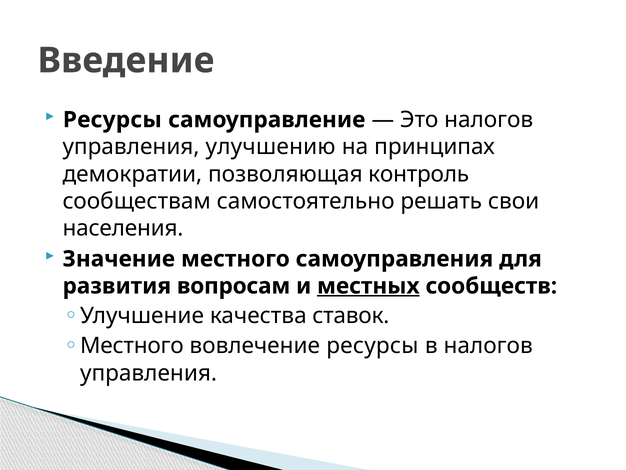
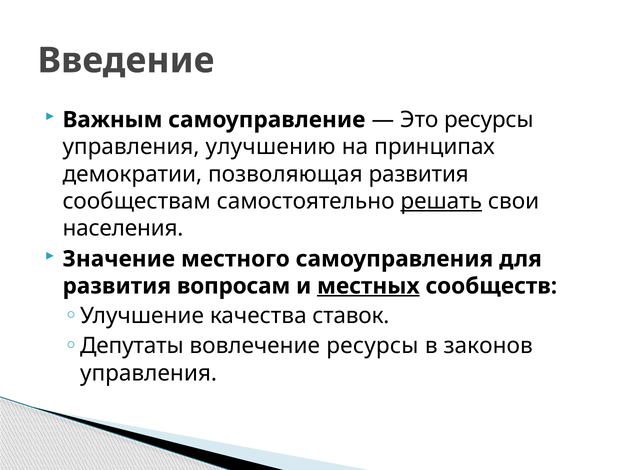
Ресурсы: Ресурсы -> Важным (113, 120)
Это налогов: налогов -> ресурсы (489, 120)
позволяющая контроль: контроль -> развития (419, 174)
решать underline: none -> present (441, 201)
Местного: Местного -> Депутаты (132, 346)
в налогов: налогов -> законов (488, 346)
